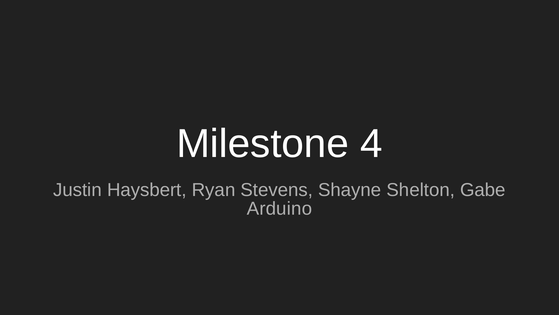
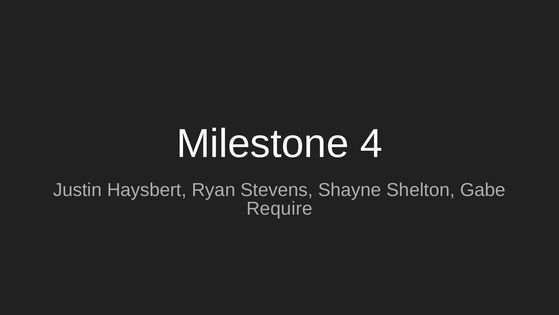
Arduino: Arduino -> Require (279, 208)
